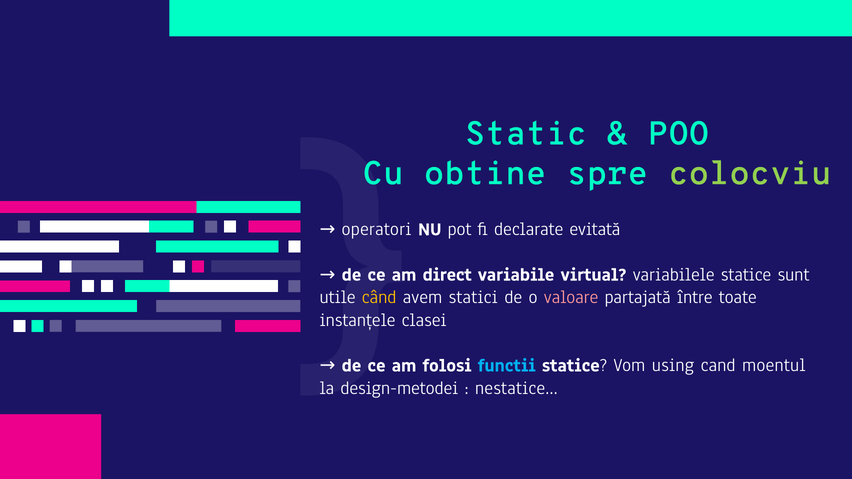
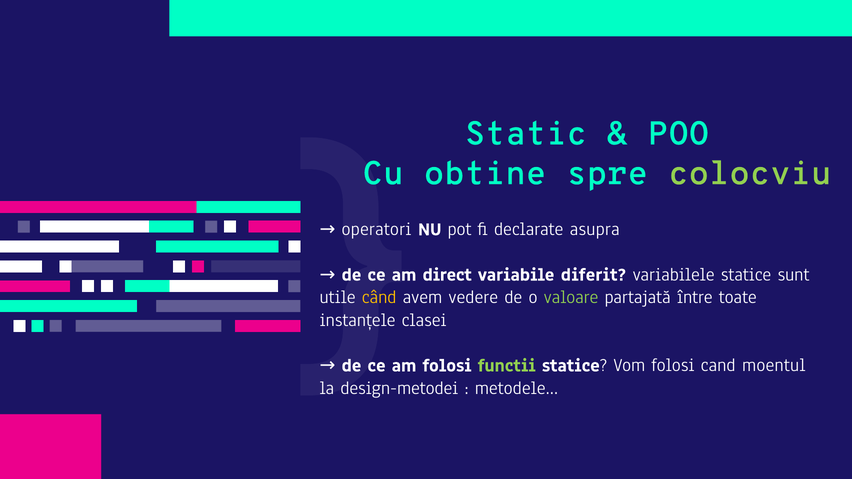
evitată: evitată -> asupra (595, 229)
virtual: virtual -> diferit (593, 275)
statici: statici -> vedere (473, 297)
valoare colour: pink -> light green (571, 297)
functii colour: light blue -> light green (507, 365)
Vom using: using -> folosi (673, 365)
nestatice…: nestatice… -> metodele… (516, 388)
